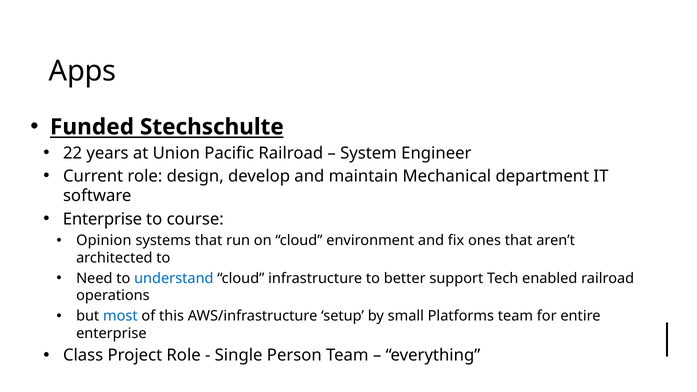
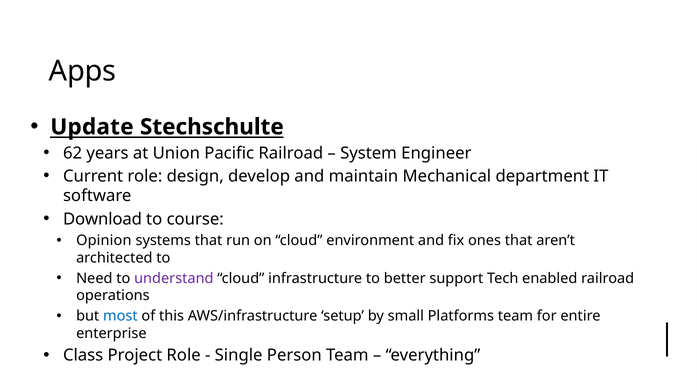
Funded: Funded -> Update (92, 127)
22: 22 -> 62 (73, 153)
Enterprise: Enterprise -> Download (102, 219)
understand colour: blue -> purple (174, 278)
